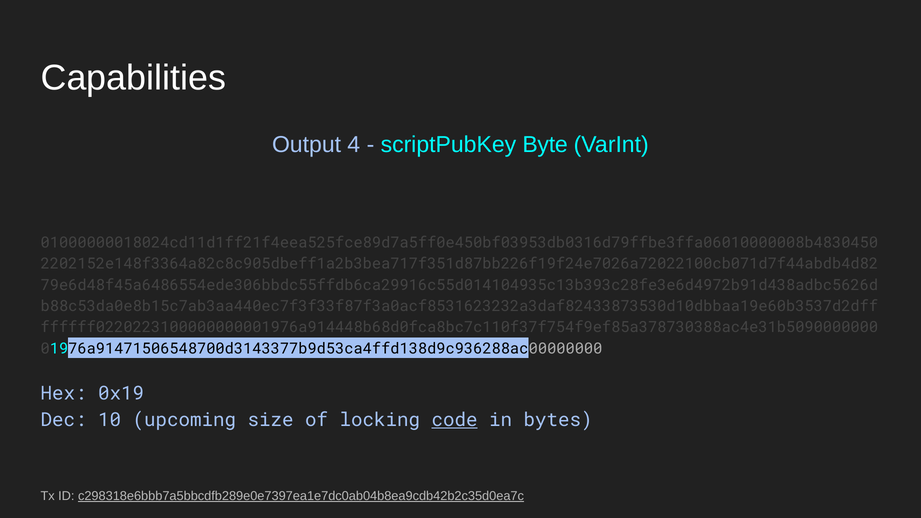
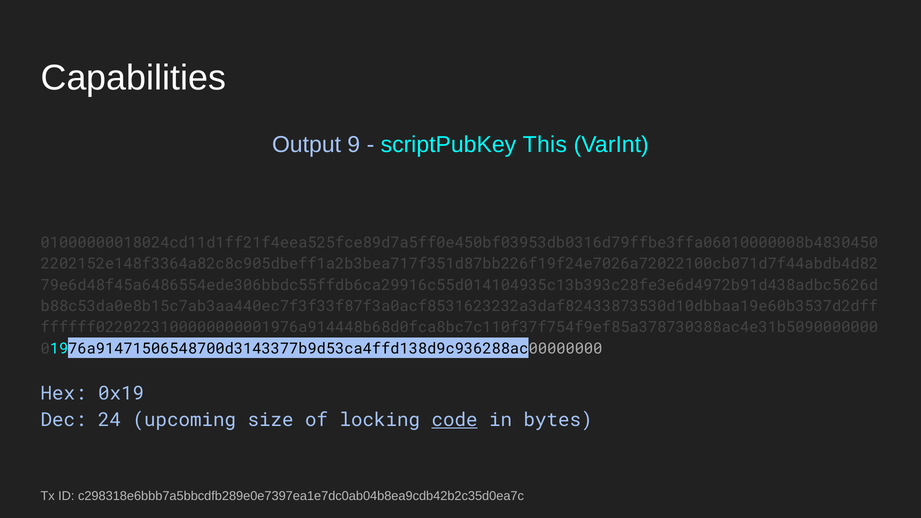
4: 4 -> 9 (354, 145)
Byte: Byte -> This (545, 145)
10: 10 -> 24 (110, 420)
c298318e6bbb7a5bbcdfb289e0e7397ea1e7dc0ab04b8ea9cdb42b2c35d0ea7c underline: present -> none (301, 496)
